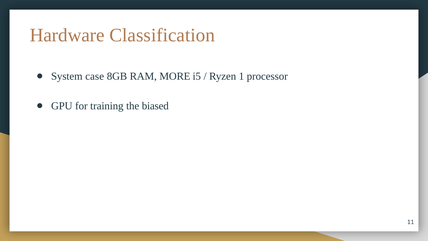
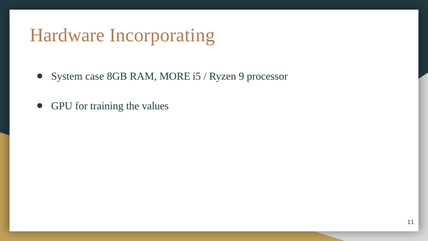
Classification: Classification -> Incorporating (162, 35)
1: 1 -> 9 (241, 76)
biased: biased -> values (155, 106)
